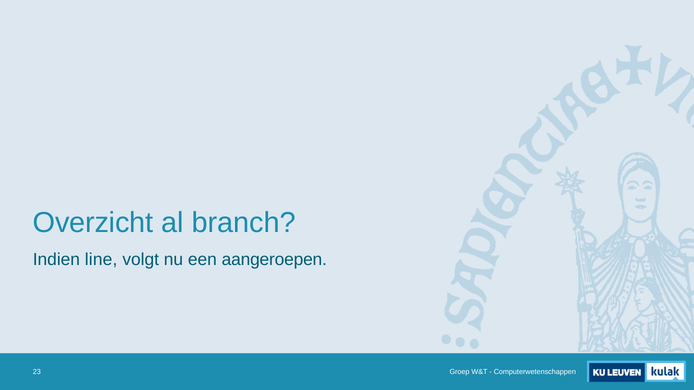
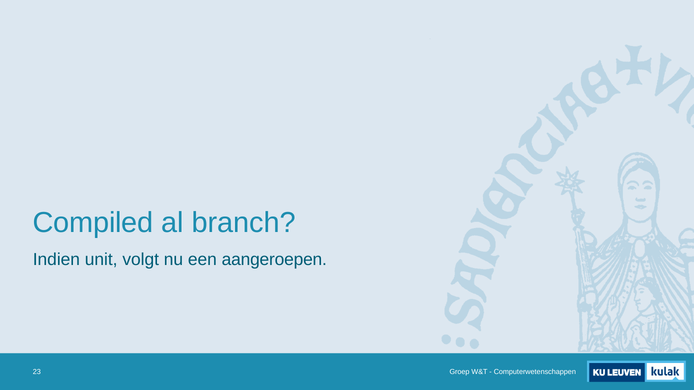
Overzicht: Overzicht -> Compiled (93, 223)
line: line -> unit (101, 260)
